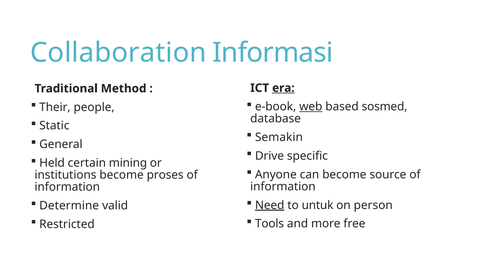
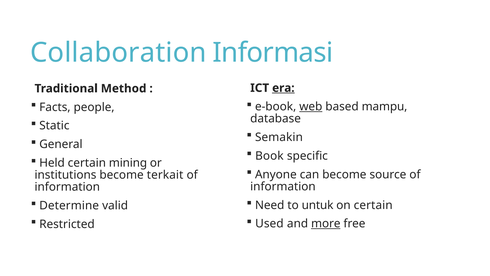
sosmed: sosmed -> mampu (385, 106)
Their: Their -> Facts (55, 107)
Drive: Drive -> Book (269, 156)
proses: proses -> terkait (165, 175)
Need underline: present -> none (270, 205)
on person: person -> certain (373, 205)
Tools: Tools -> Used (269, 223)
more underline: none -> present (326, 223)
